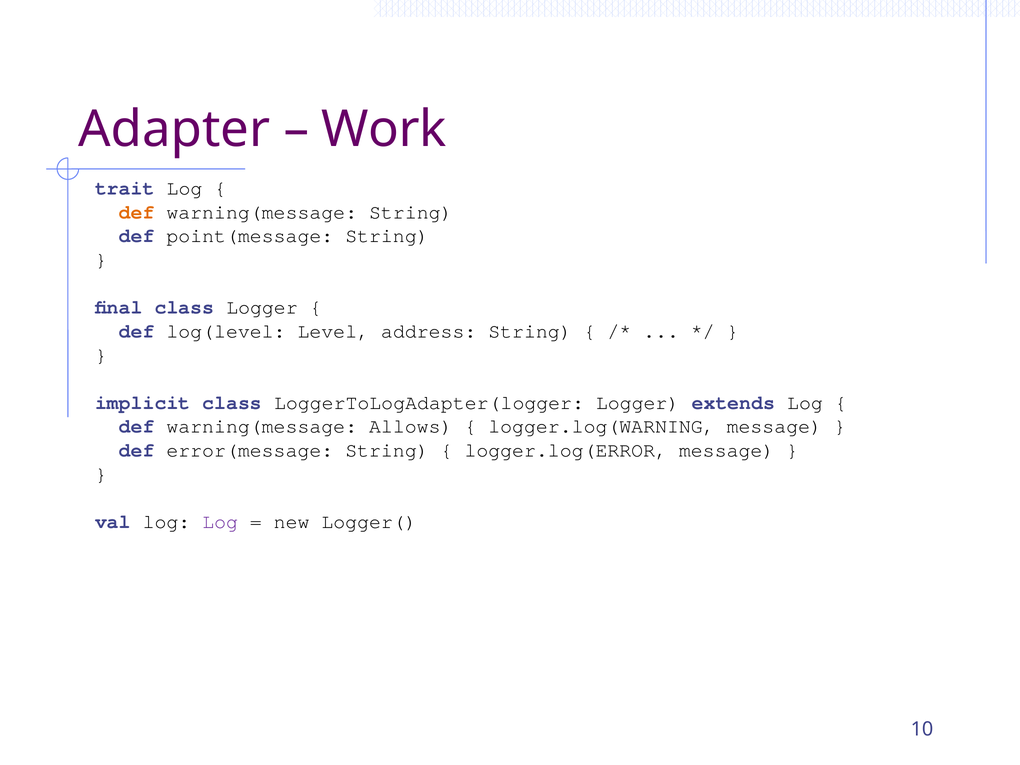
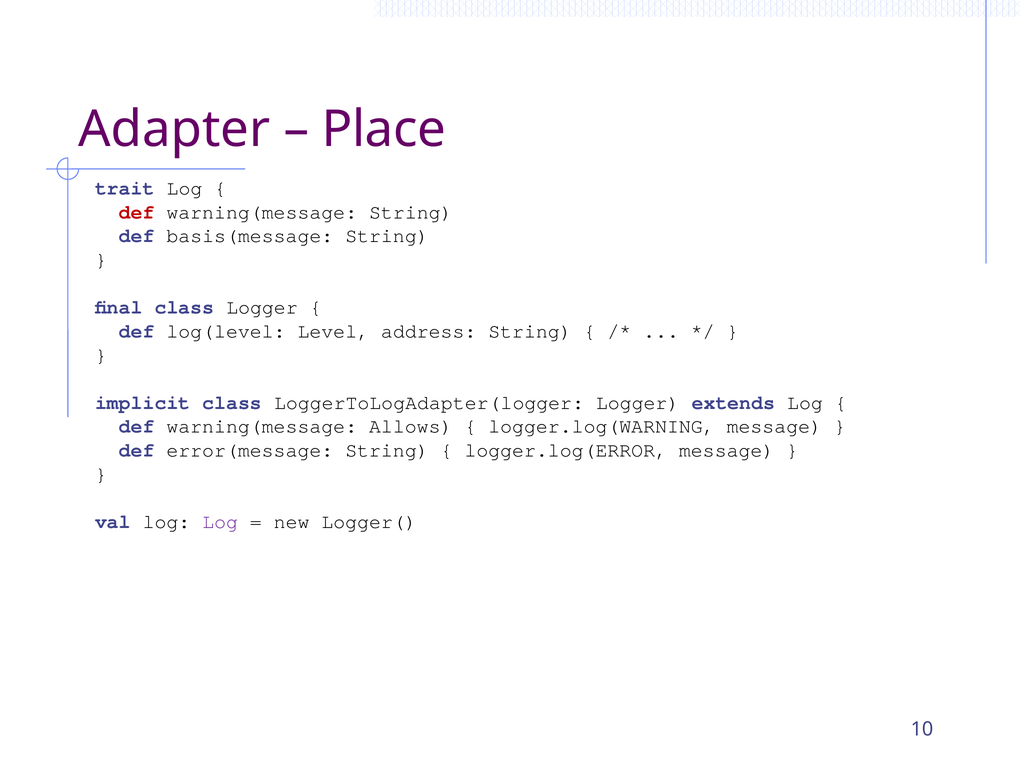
Work: Work -> Place (384, 129)
def colour: orange -> red (137, 212)
point(message: point(message -> basis(message (250, 236)
